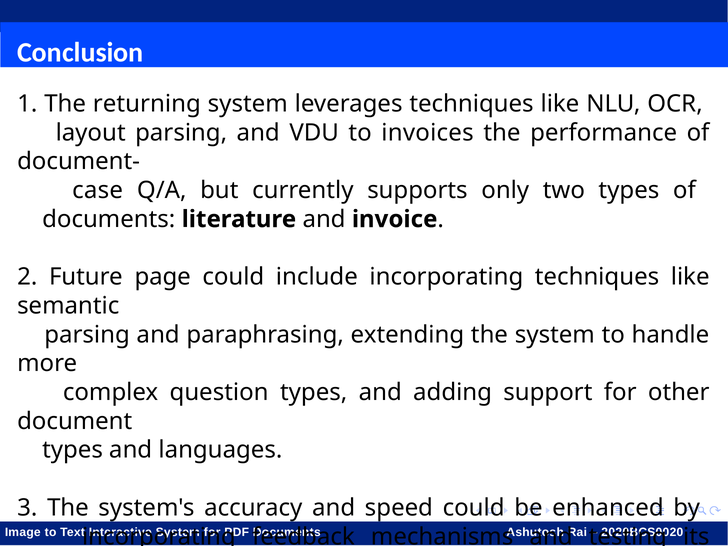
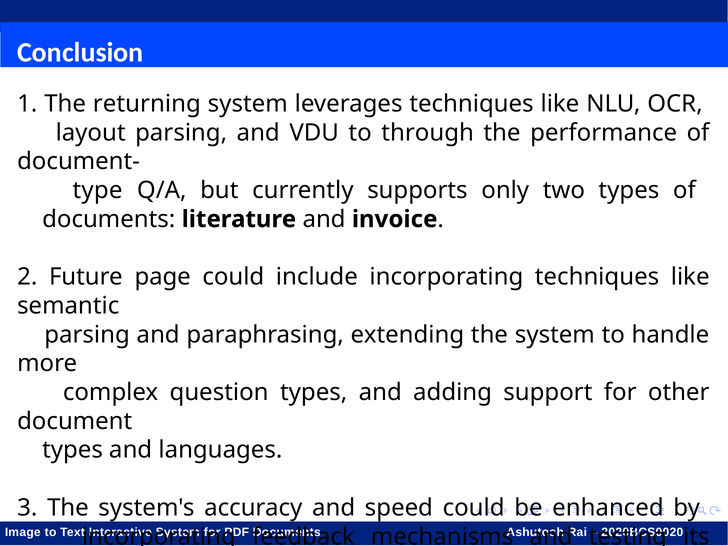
invoices: invoices -> through (428, 133)
case: case -> type (98, 191)
